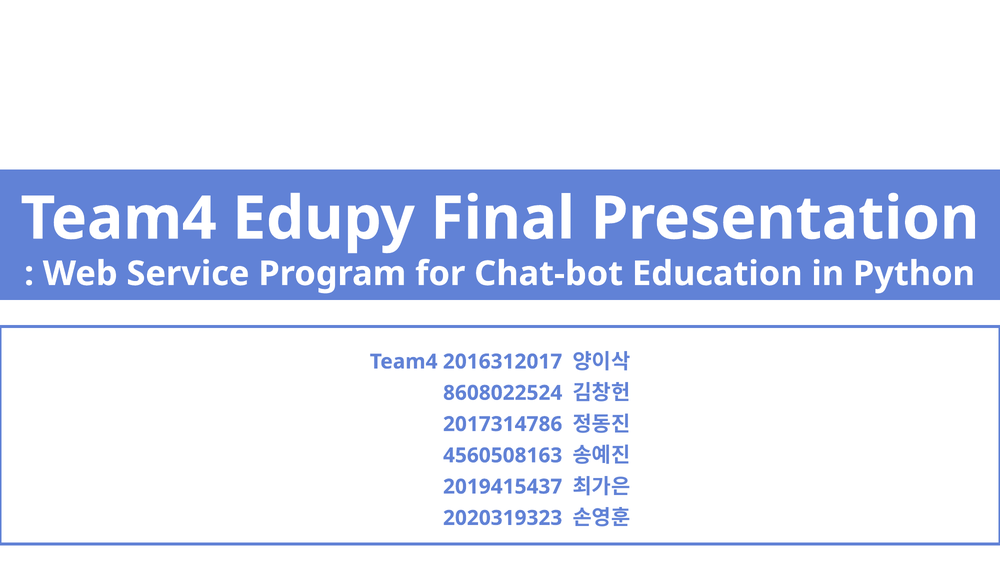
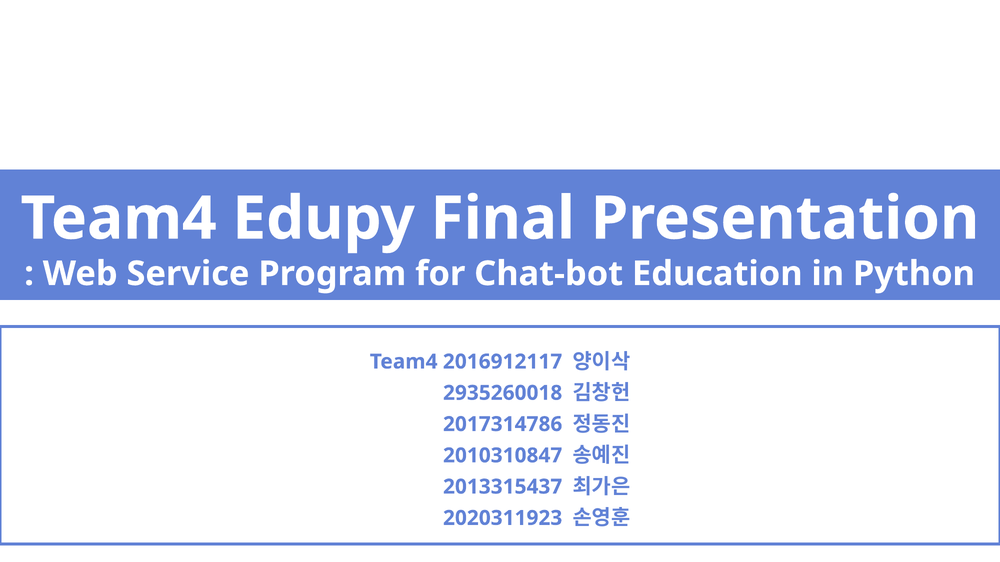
2016312017: 2016312017 -> 2016912117 (503, 362)
8608022524: 8608022524 -> 2935260018 (503, 393)
4560508163: 4560508163 -> 2010310847 (503, 456)
2019415437: 2019415437 -> 2013315437 (503, 487)
2020319323: 2020319323 -> 2020311923 (503, 518)
